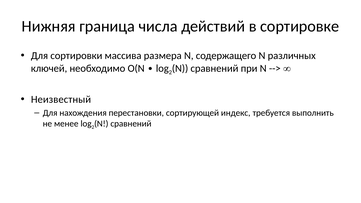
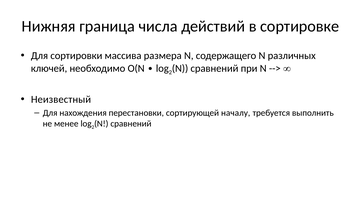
индекс: индекс -> началу (236, 113)
